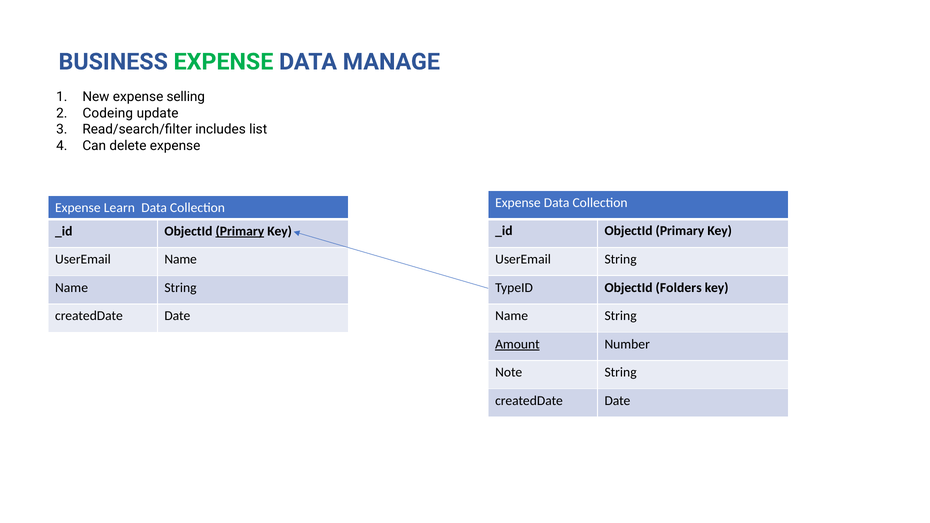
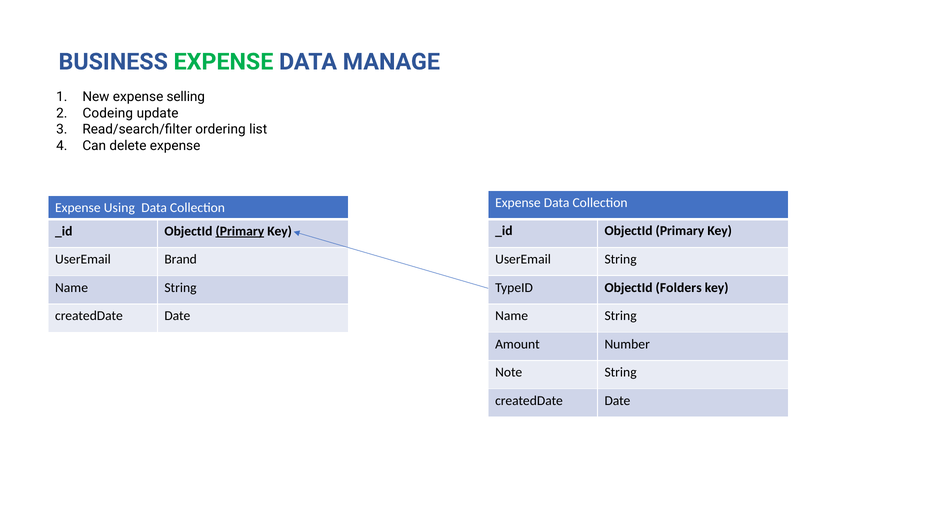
includes: includes -> ordering (220, 129)
Learn: Learn -> Using (119, 208)
UserEmail Name: Name -> Brand (181, 259)
Amount underline: present -> none (517, 344)
